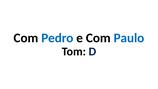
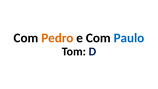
Pedro colour: blue -> orange (57, 38)
